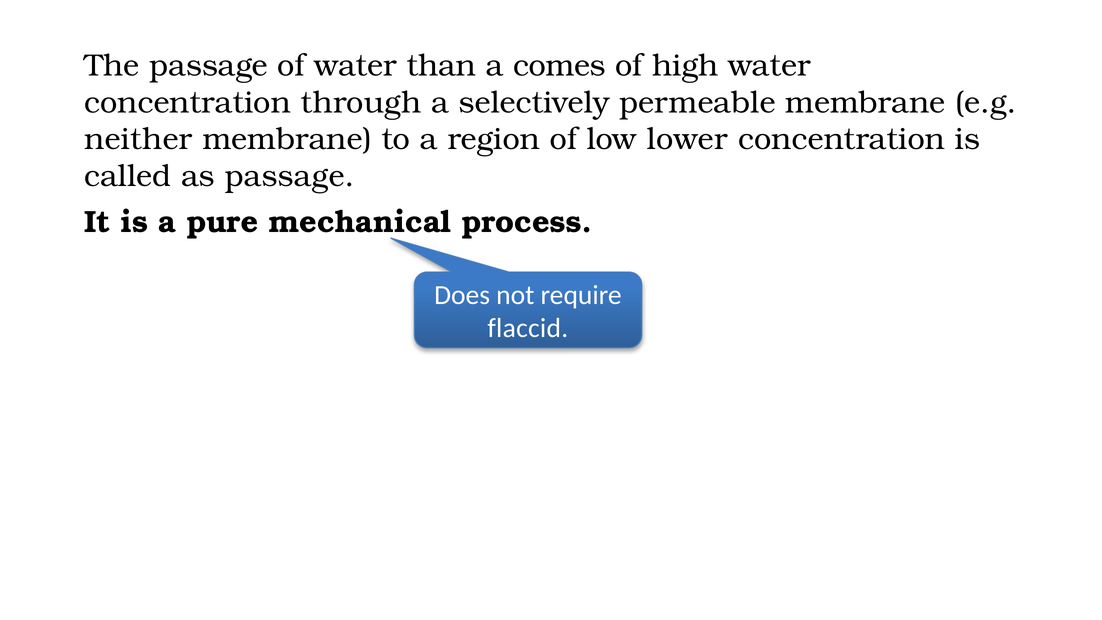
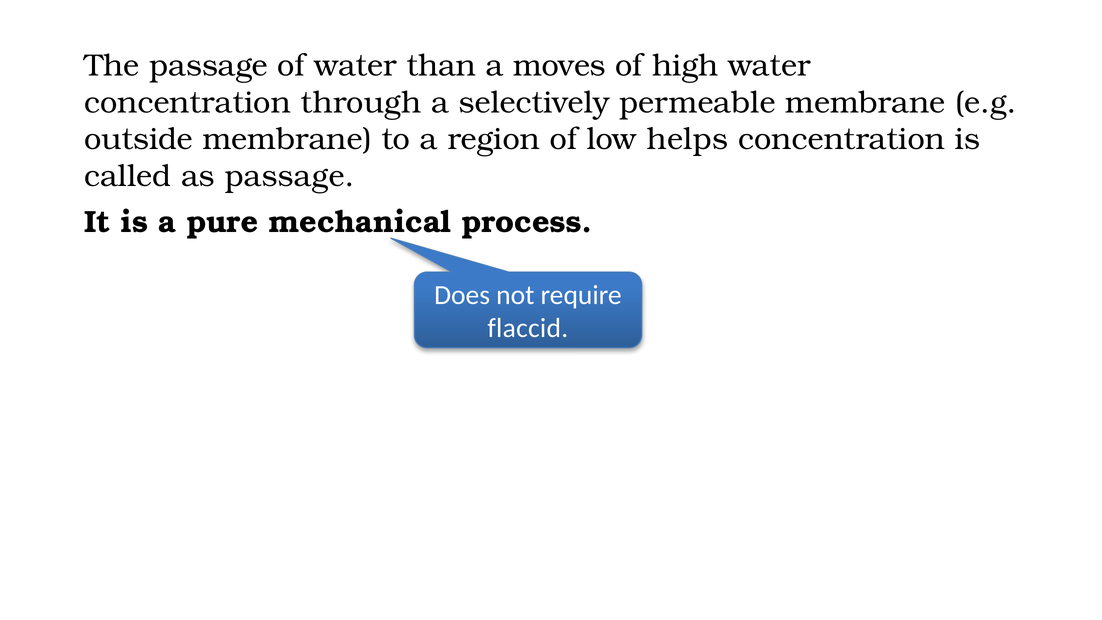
comes: comes -> moves (559, 66)
neither: neither -> outside (139, 139)
lower: lower -> helps (687, 139)
